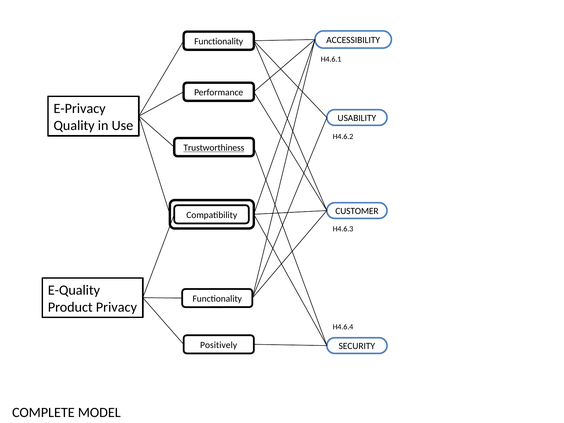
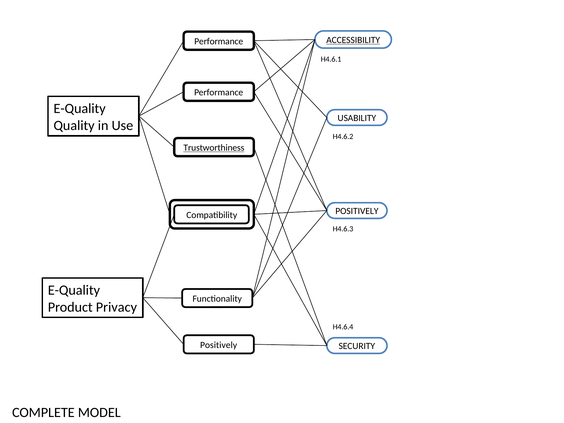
ACCESSIBILITY underline: none -> present (353, 40)
Functionality: Functionality -> Performance (219, 41)
E-Privacy: E-Privacy -> E-Quality (80, 109)
CUSTOMER: CUSTOMER -> POSITIVELY (357, 211)
